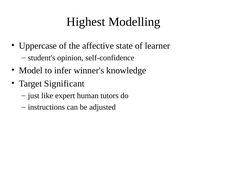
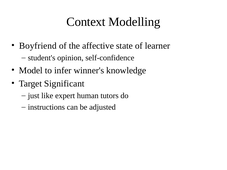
Highest: Highest -> Context (86, 22)
Uppercase: Uppercase -> Boyfriend (38, 46)
